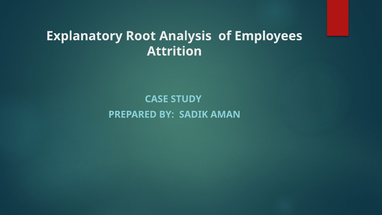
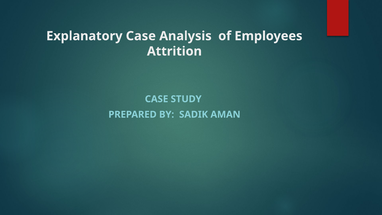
Explanatory Root: Root -> Case (141, 36)
